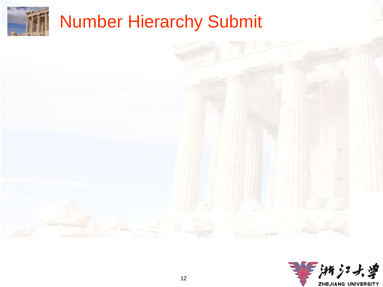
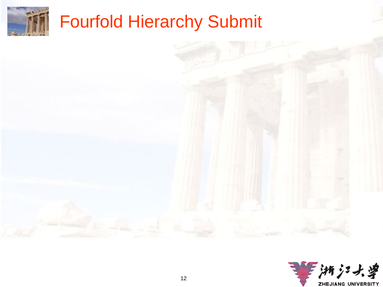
Number: Number -> Fourfold (91, 22)
